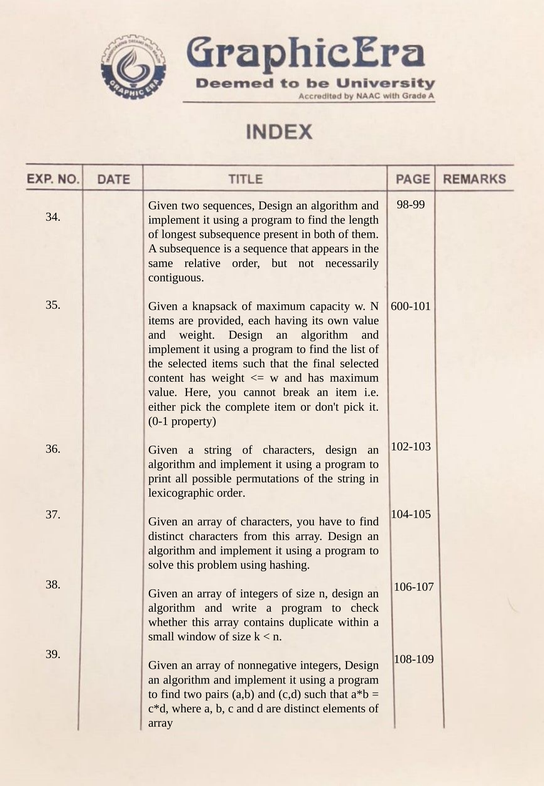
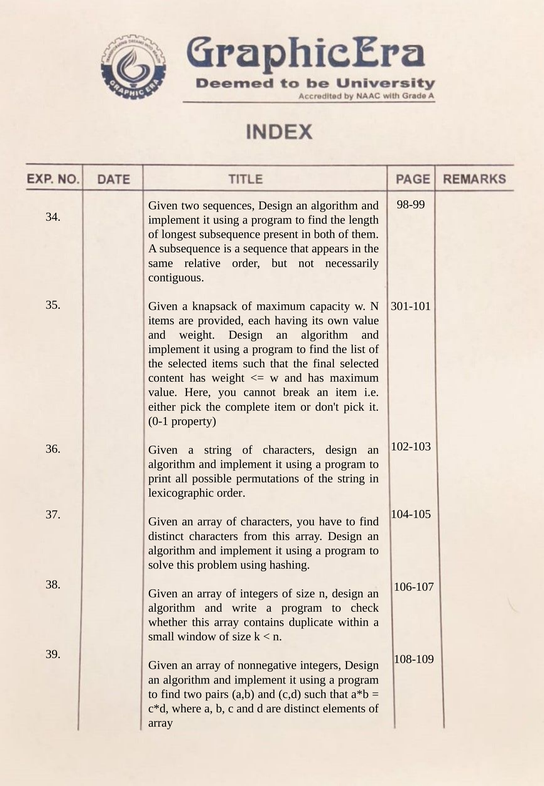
600-101: 600-101 -> 301-101 (411, 306)
